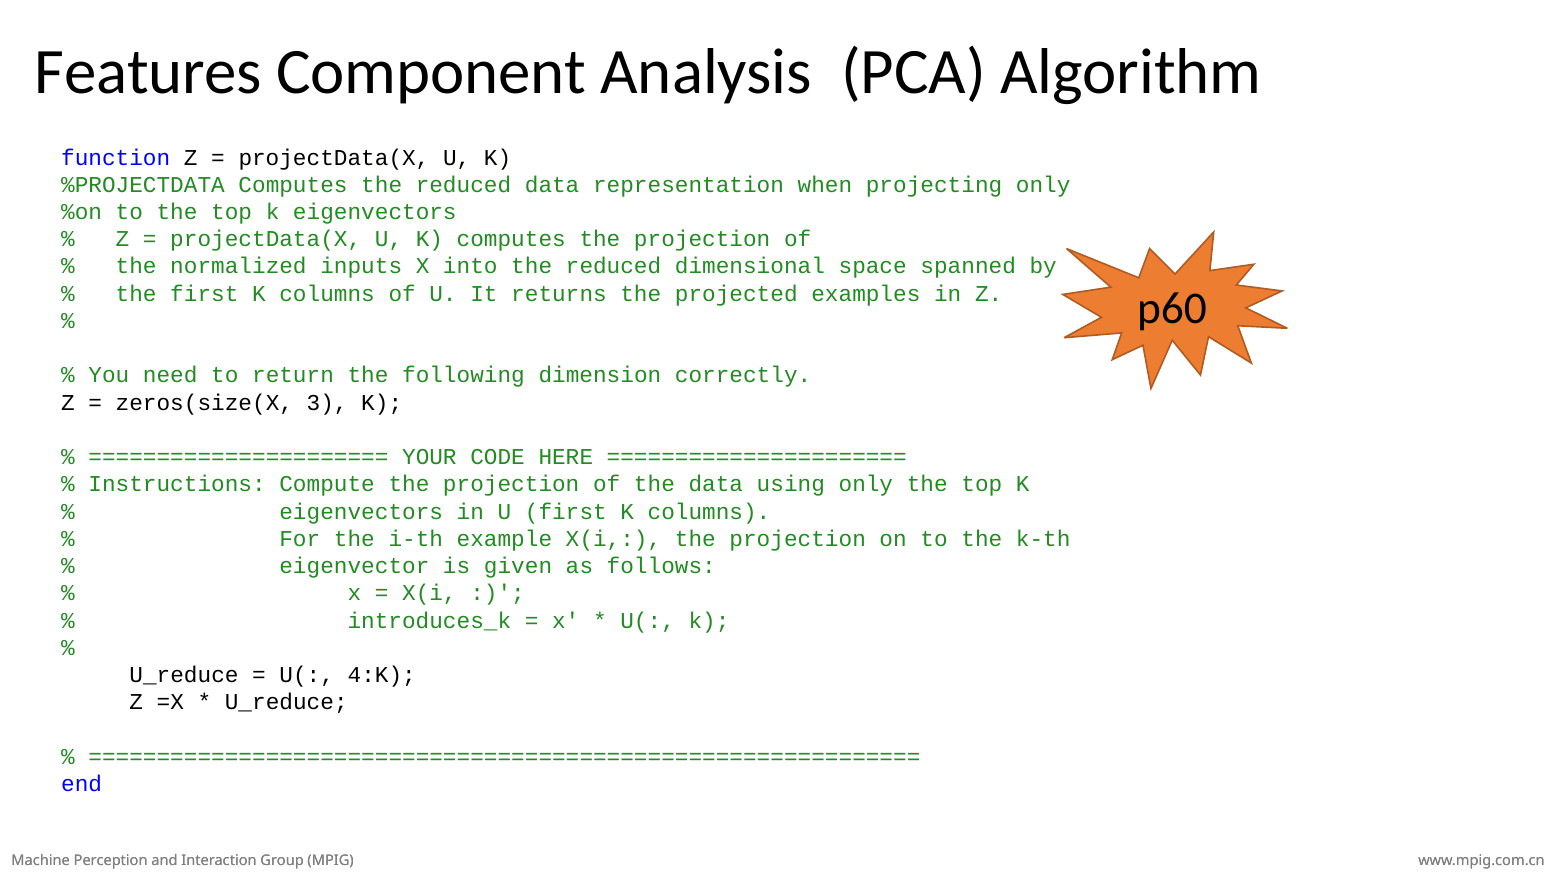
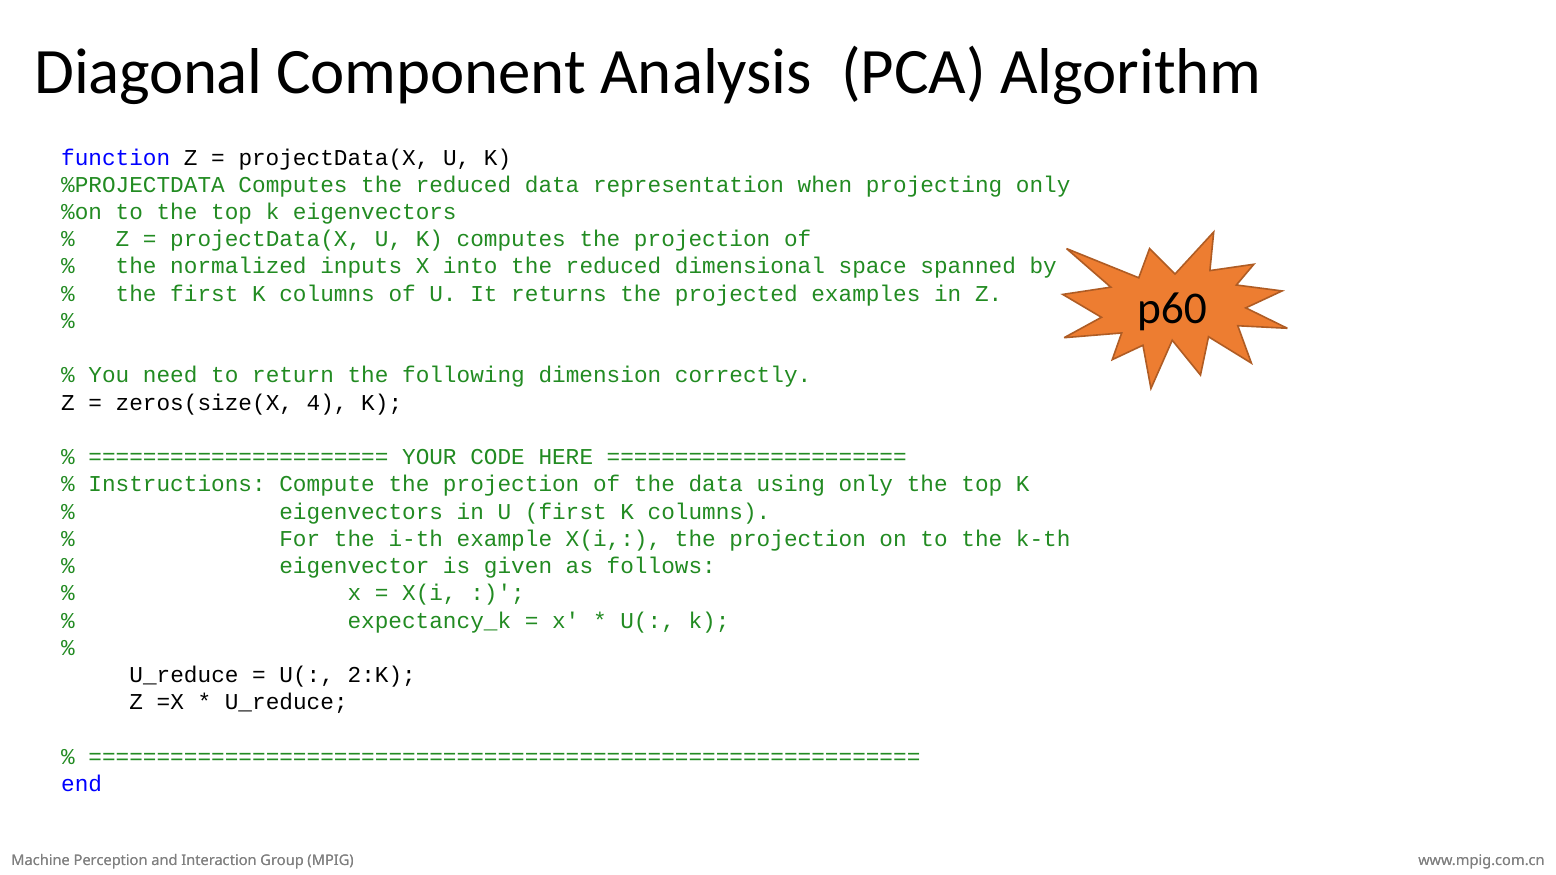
Features: Features -> Diagonal (148, 73)
3: 3 -> 4 (327, 403)
introduces_k: introduces_k -> expectancy_k (429, 621)
4:K: 4:K -> 2:K (382, 675)
